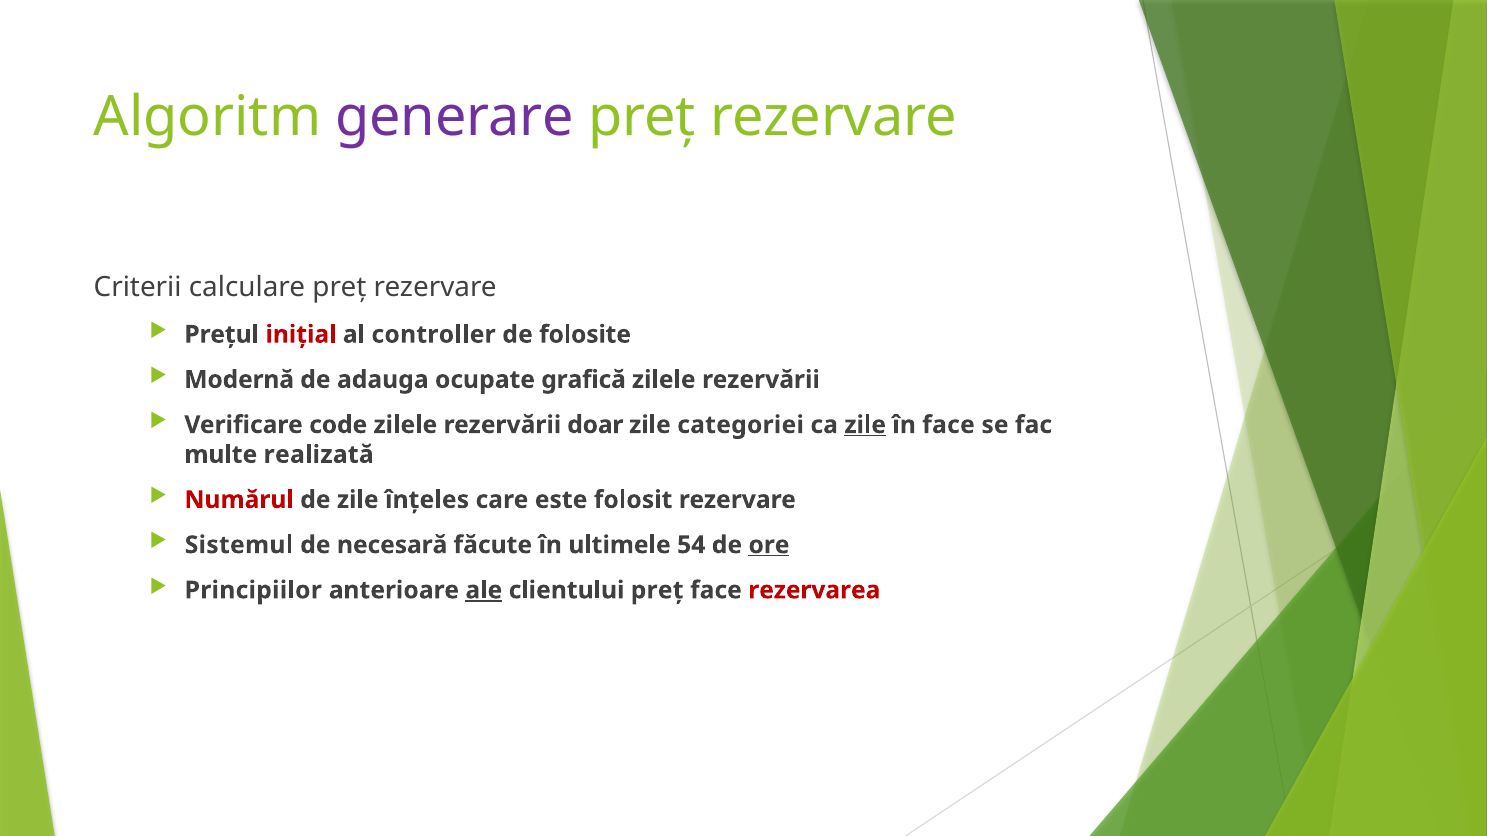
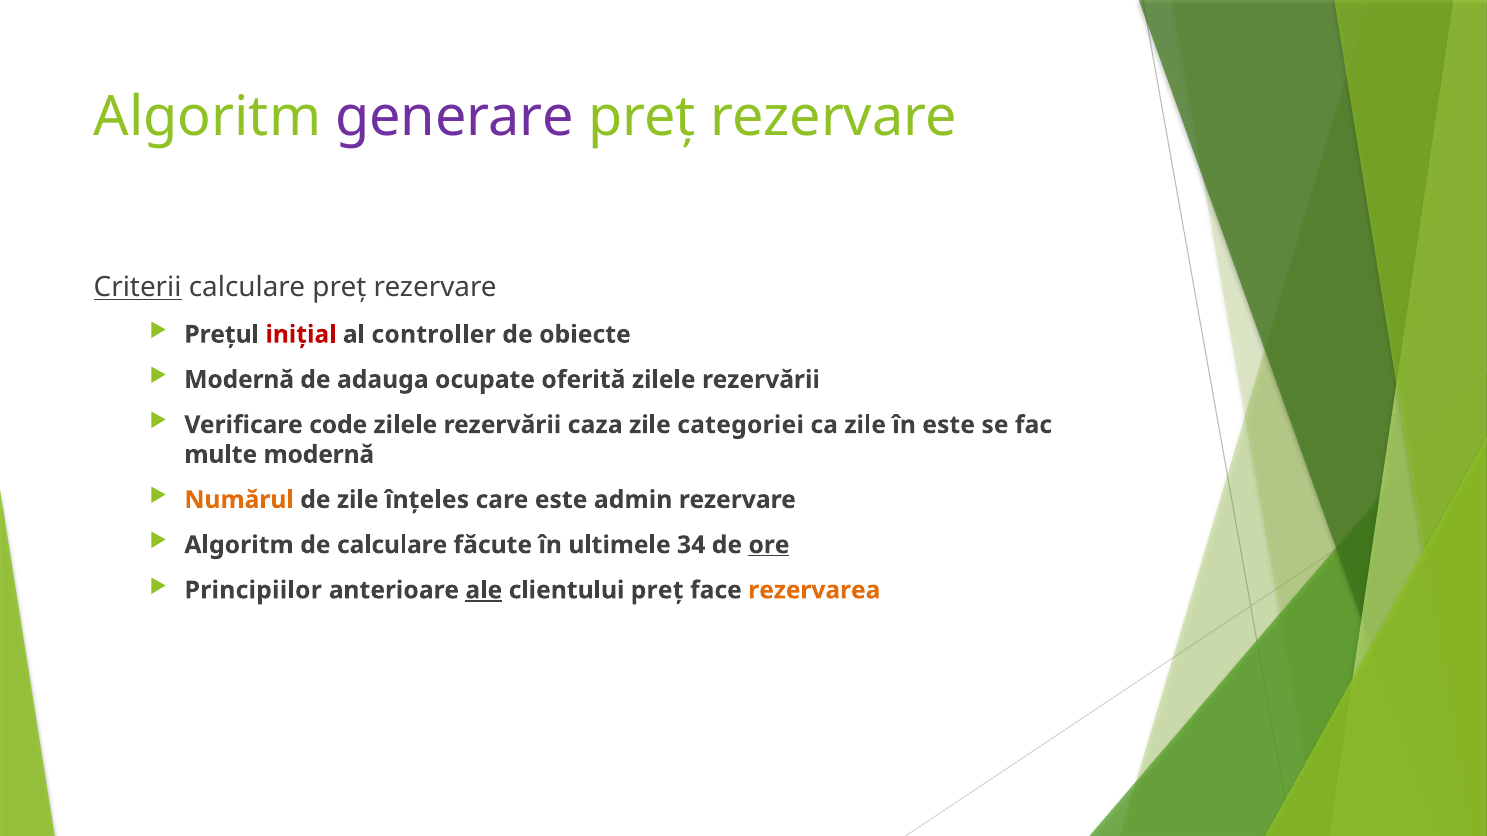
Criterii underline: none -> present (138, 288)
folosite: folosite -> obiecte (585, 335)
grafică: grafică -> oferită (583, 380)
doar: doar -> caza (595, 425)
zile underline: present -> none (865, 425)
în face: face -> este (949, 425)
multe realizată: realizată -> modernă (319, 455)
Numărul colour: red -> orange (239, 500)
folosit: folosit -> admin (633, 500)
Sistemul: Sistemul -> Algoritm (239, 545)
de necesară: necesară -> calculare (392, 545)
54: 54 -> 34 (691, 545)
rezervarea colour: red -> orange (814, 591)
